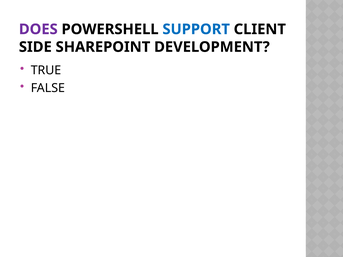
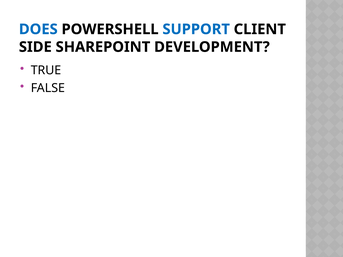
DOES colour: purple -> blue (38, 29)
